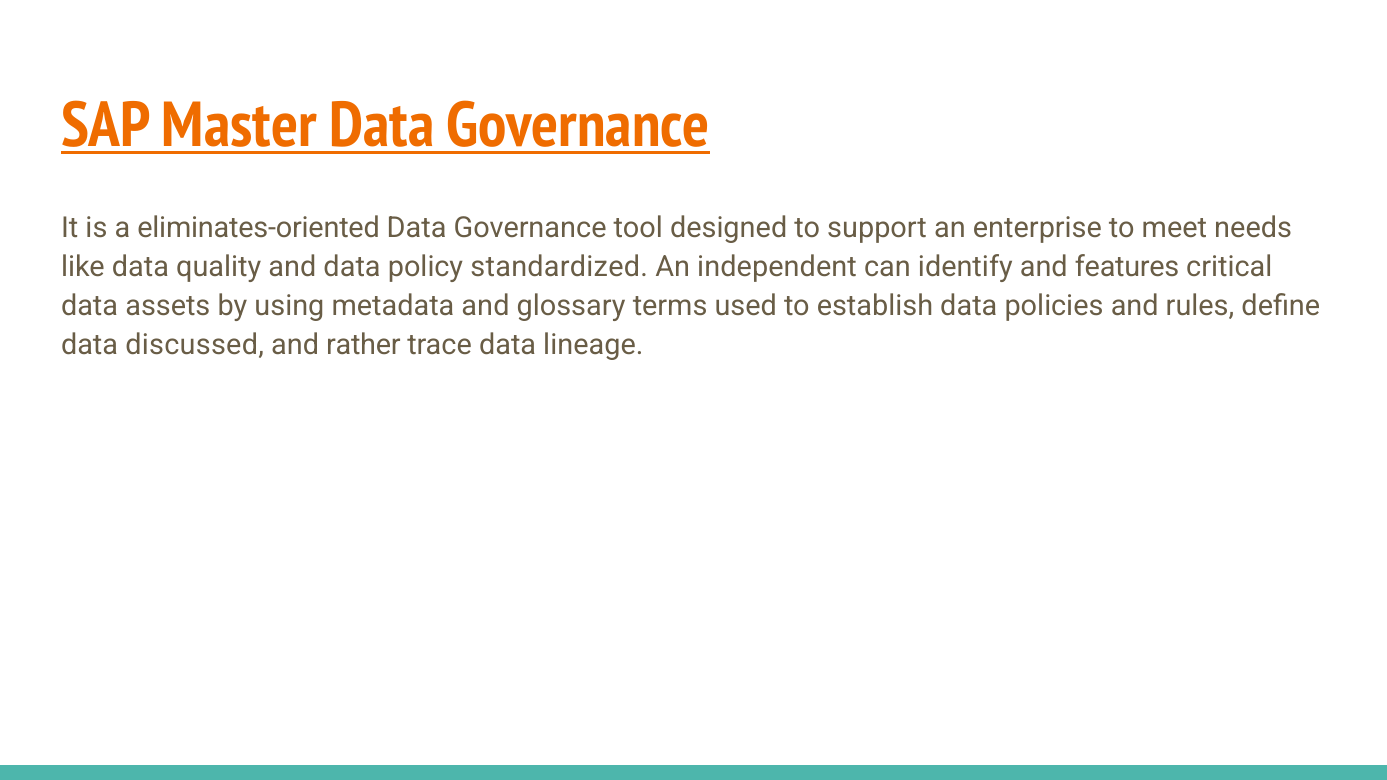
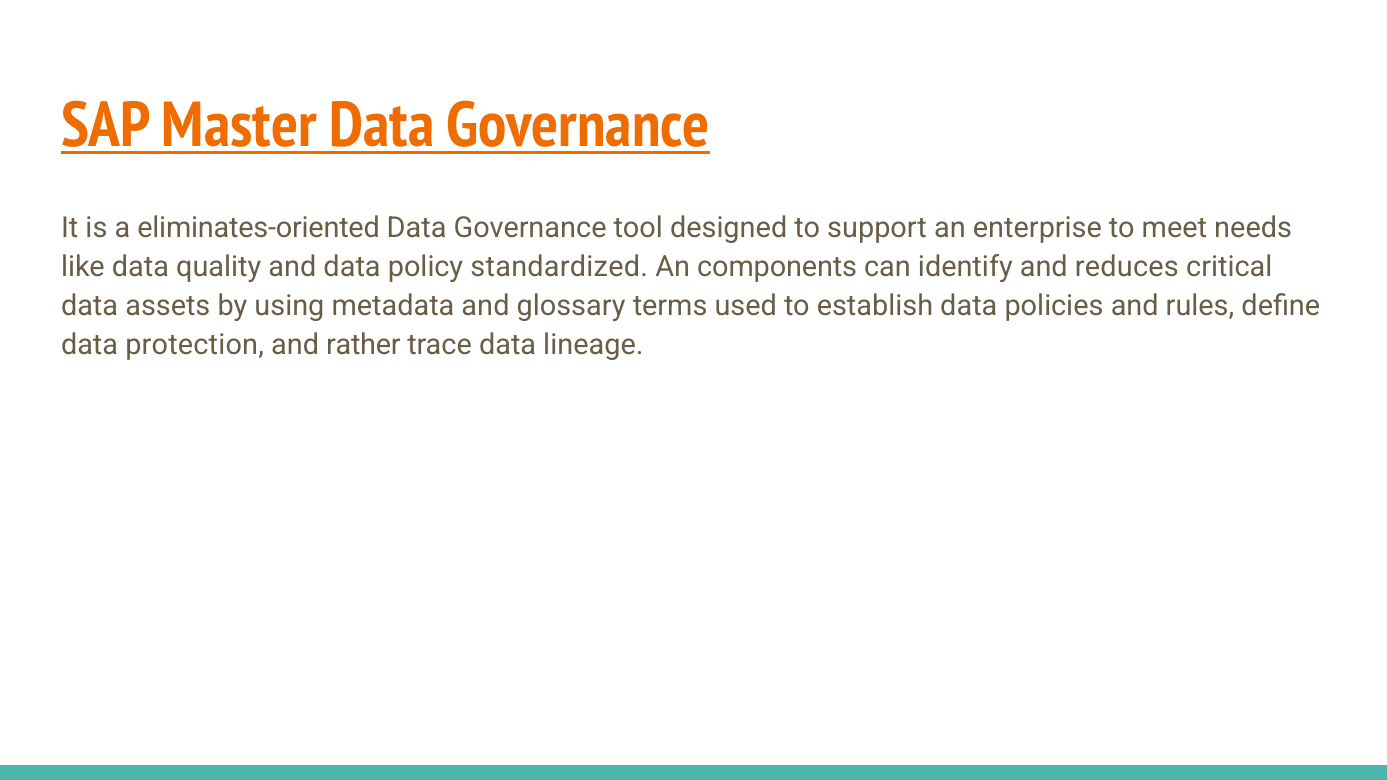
independent: independent -> components (777, 267)
features: features -> reduces (1127, 267)
discussed: discussed -> protection (195, 345)
